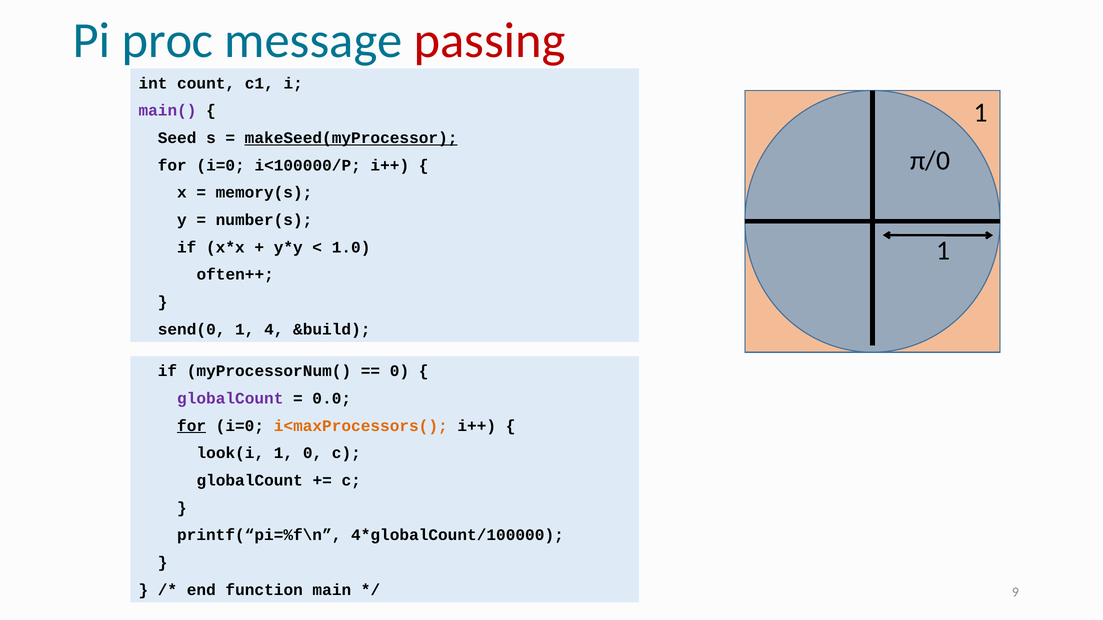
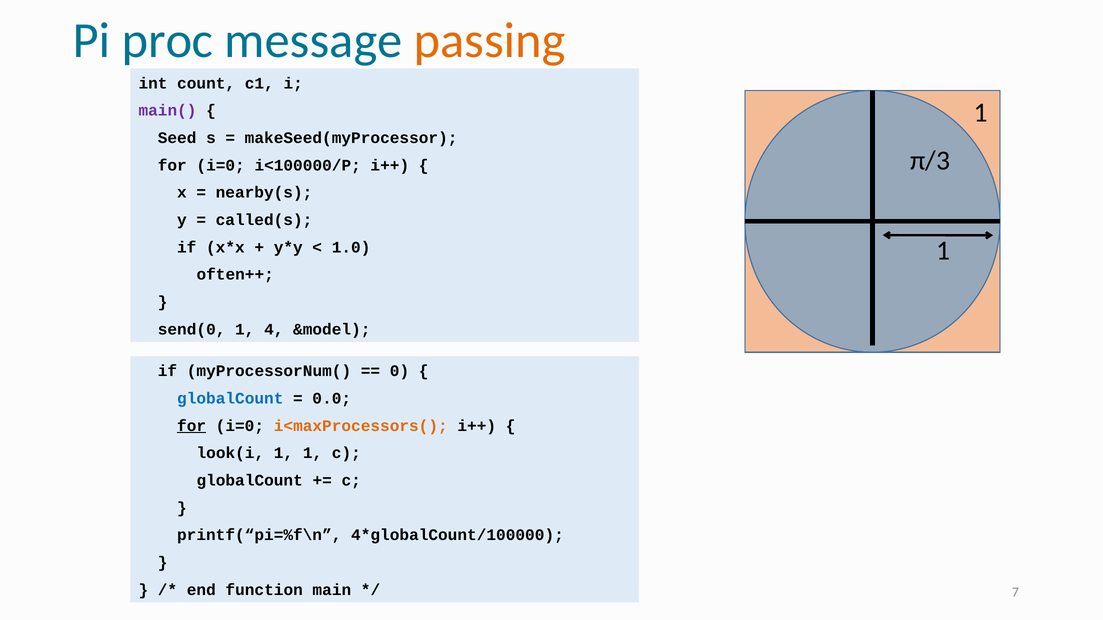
passing colour: red -> orange (490, 41)
makeSeed(myProcessor underline: present -> none (351, 138)
π/0: π/0 -> π/3 (930, 161)
memory(s: memory(s -> nearby(s (264, 193)
number(s: number(s -> called(s (264, 220)
&build: &build -> &model (332, 330)
globalCount colour: purple -> blue (230, 399)
1 0: 0 -> 1 (313, 453)
9: 9 -> 7 (1015, 592)
